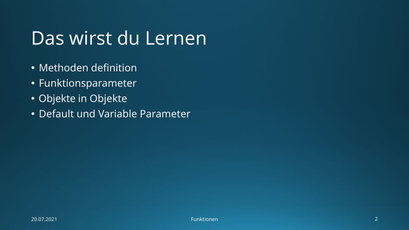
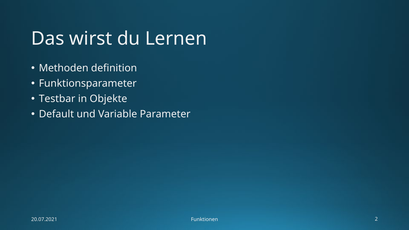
Objekte: Objekte -> Testbar (57, 99)
